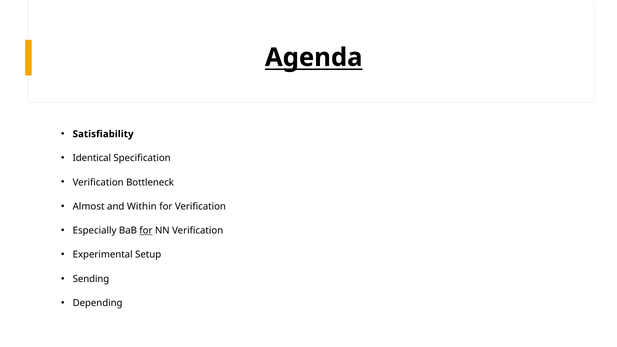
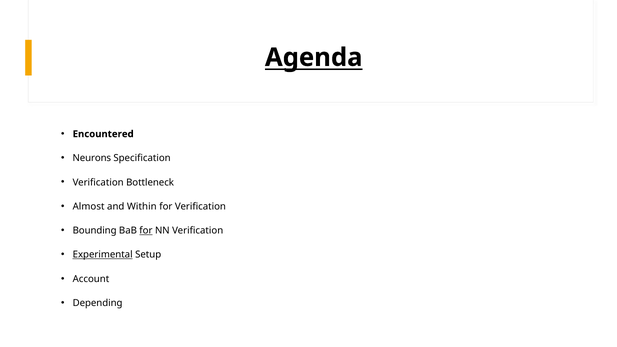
Satisfiability: Satisfiability -> Encountered (103, 134)
Identical: Identical -> Neurons (92, 158)
Especially: Especially -> Bounding (95, 231)
Experimental underline: none -> present (103, 255)
Sending: Sending -> Account (91, 279)
